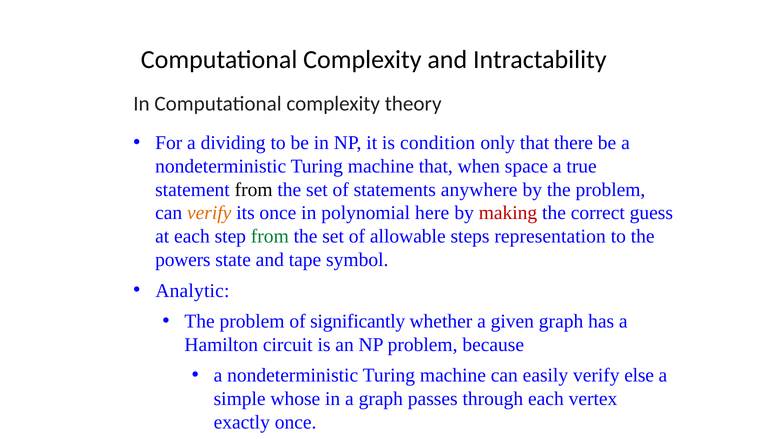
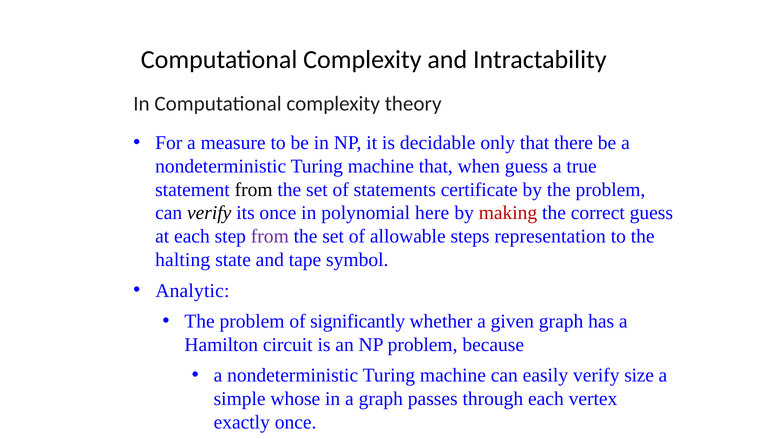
dividing: dividing -> measure (233, 143)
condition: condition -> decidable (438, 143)
when space: space -> guess (526, 166)
anywhere: anywhere -> certificate (479, 189)
verify colour: orange -> black (209, 213)
from colour: green -> purple (270, 236)
powers: powers -> halting (183, 260)
else: else -> size (639, 375)
